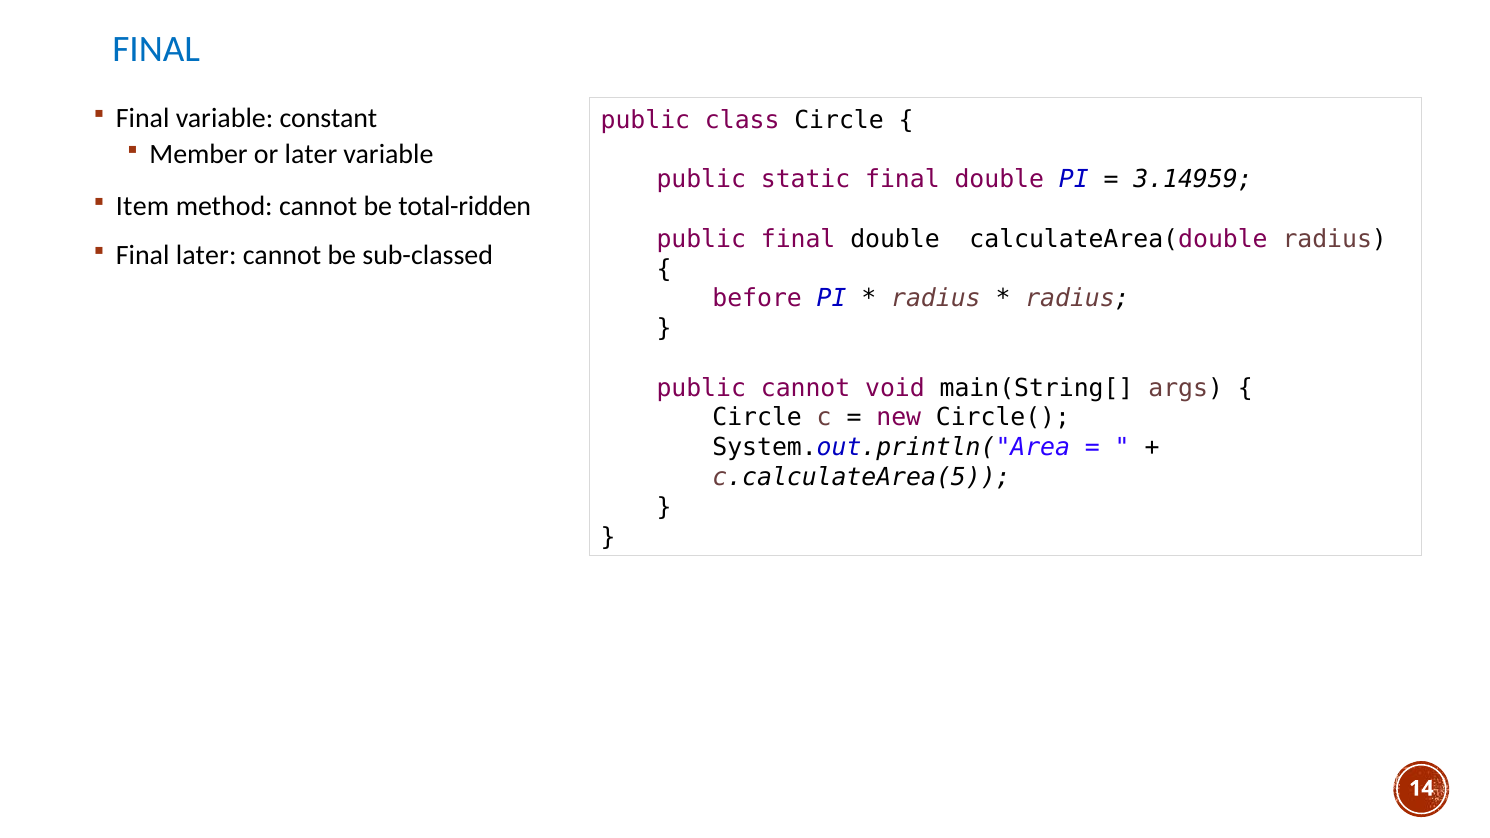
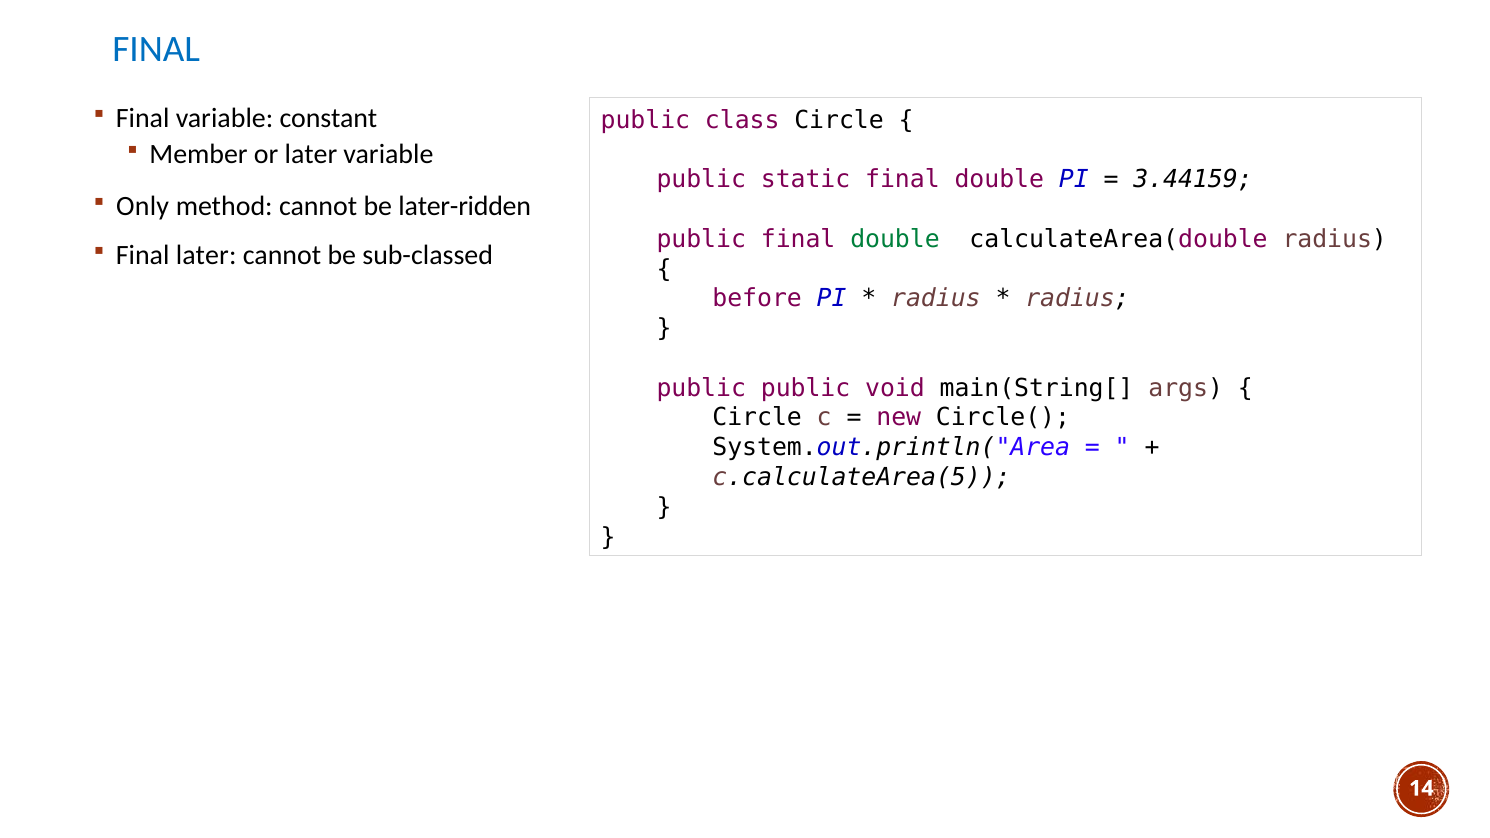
3.14959: 3.14959 -> 3.44159 (1193, 179)
Item: Item -> Only (143, 207)
total-ridden: total-ridden -> later-ridden (465, 207)
double colour: black -> green (895, 239)
public cannot: cannot -> public (806, 388)
